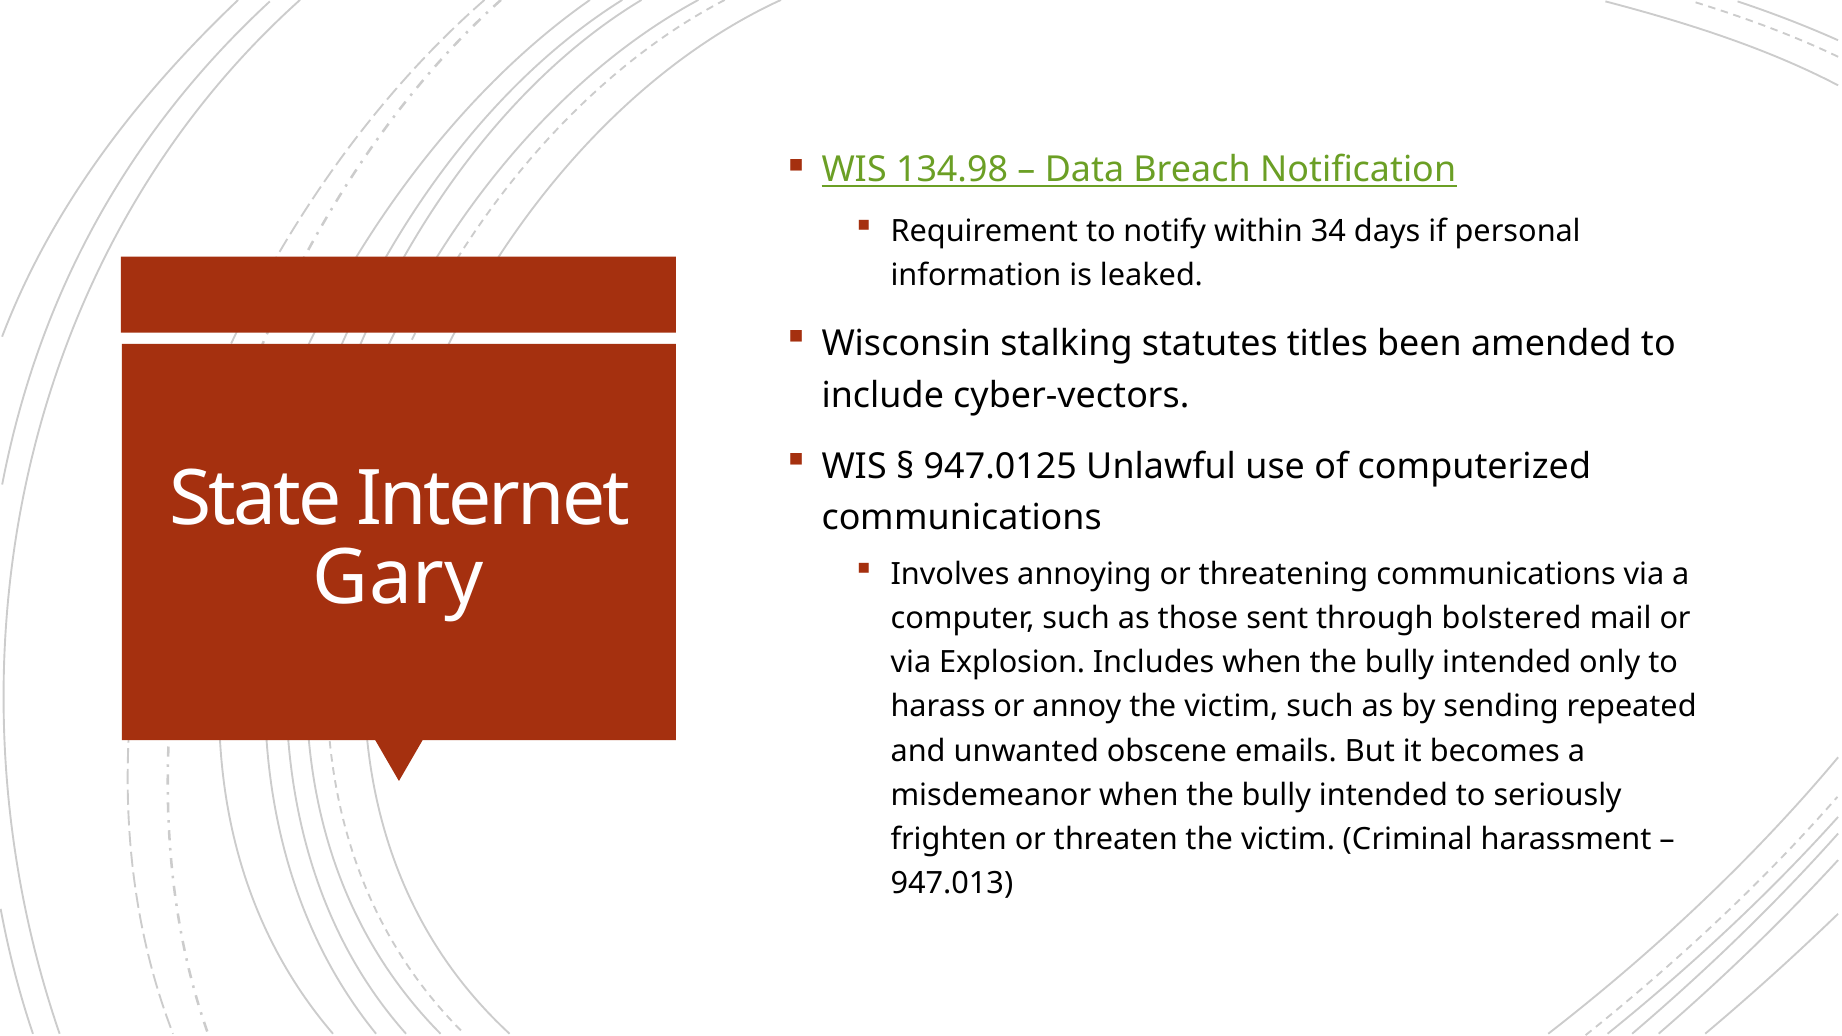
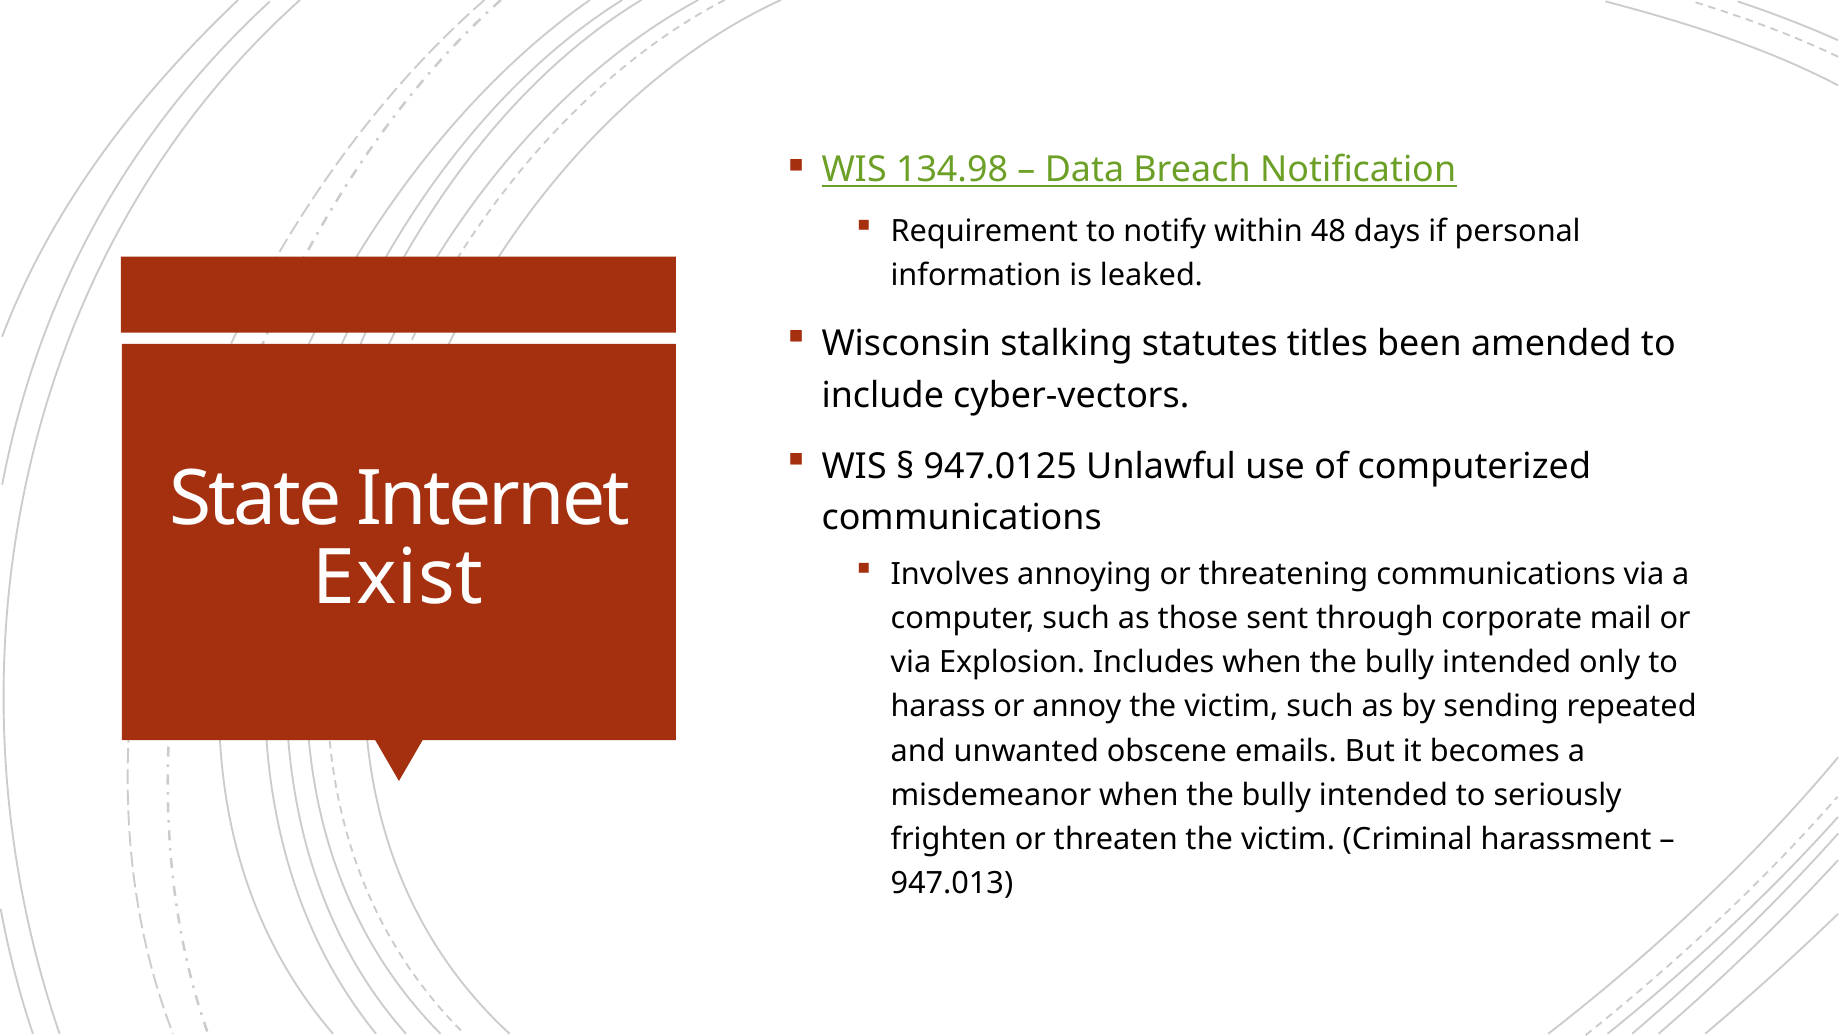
34: 34 -> 48 (1328, 232)
Gary: Gary -> Exist (398, 578)
bolstered: bolstered -> corporate (1512, 619)
